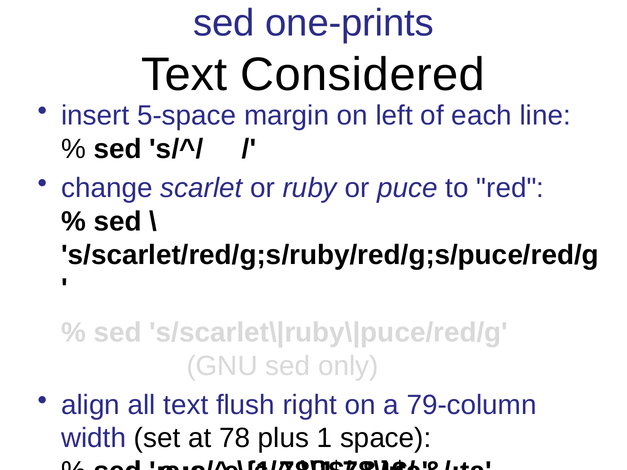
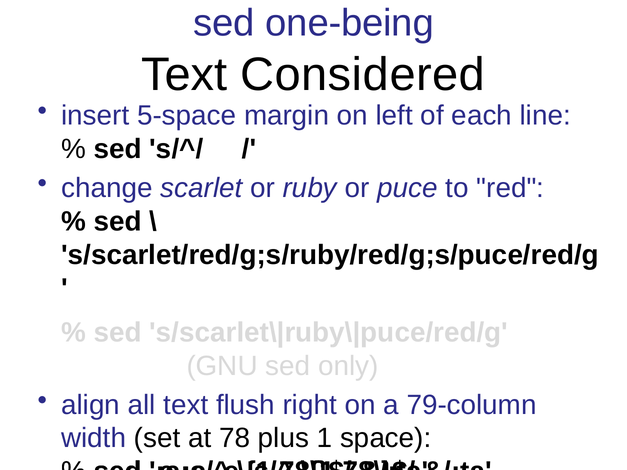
one-prints: one-prints -> one-being (350, 23)
